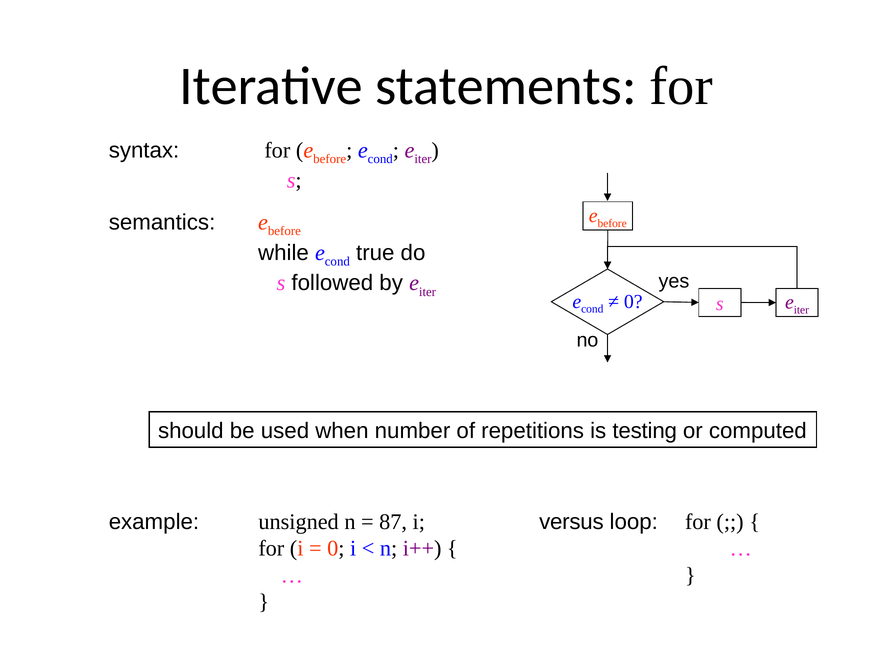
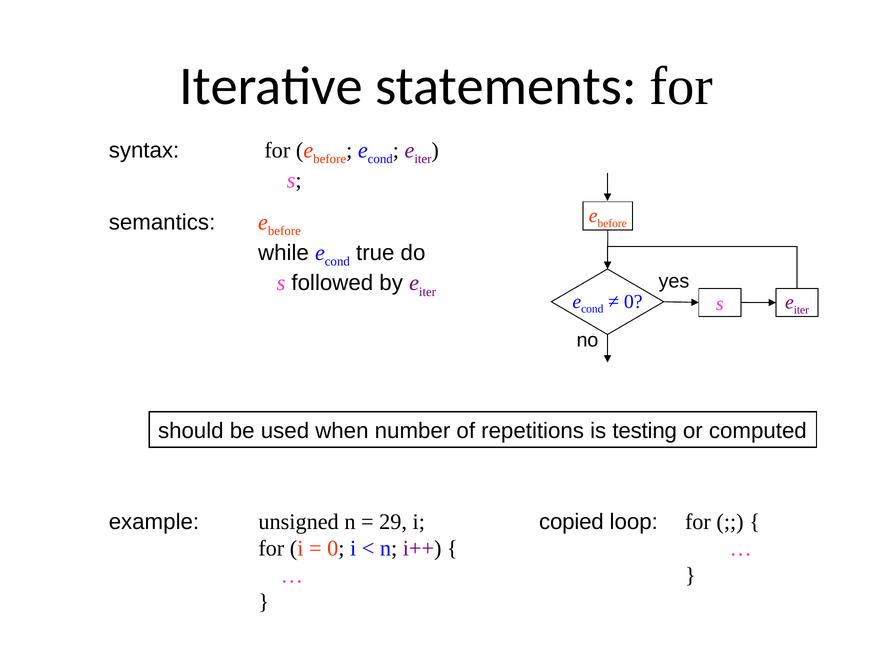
versus: versus -> copied (571, 522)
87: 87 -> 29 (393, 522)
